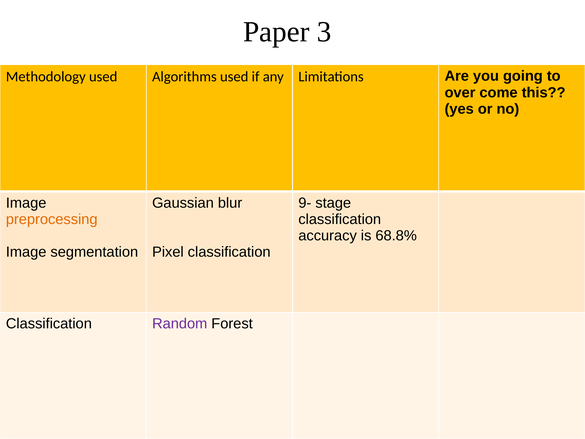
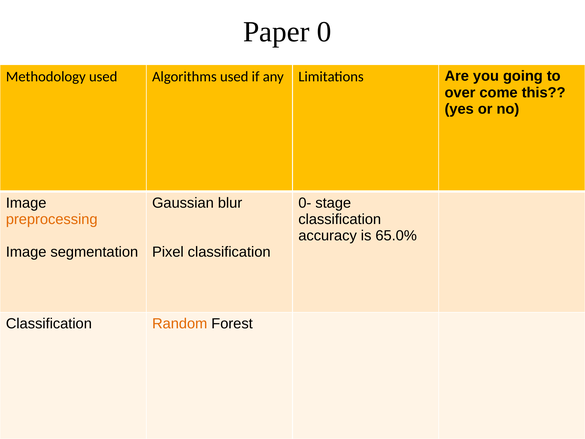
3: 3 -> 0 (324, 32)
9-: 9- -> 0- (305, 203)
68.8%: 68.8% -> 65.0% (396, 236)
Random colour: purple -> orange (180, 323)
